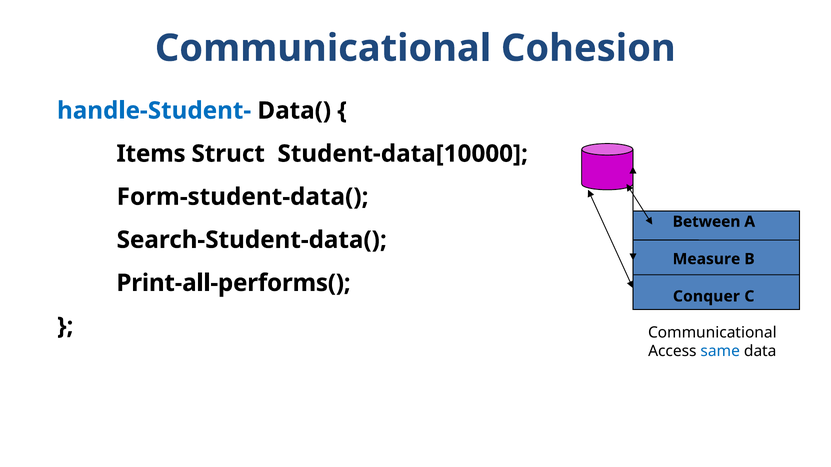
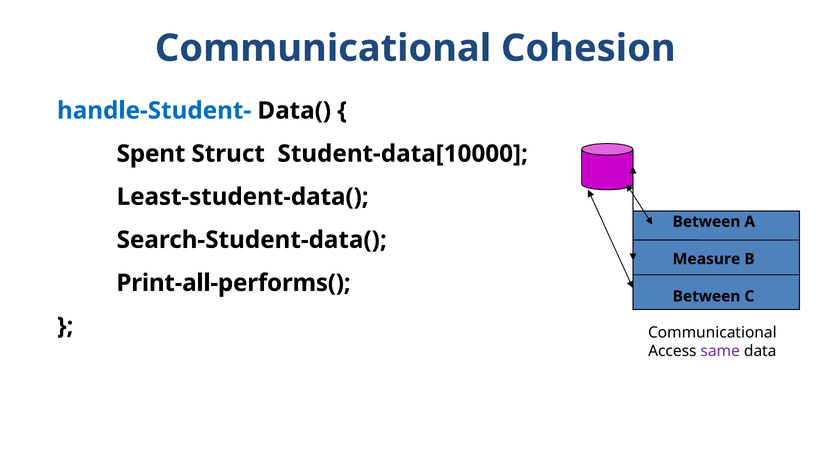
Items: Items -> Spent (151, 154)
Form-student-data(: Form-student-data( -> Least-student-data( (243, 197)
Conquer: Conquer -> Between (707, 297)
same colour: blue -> purple (720, 351)
